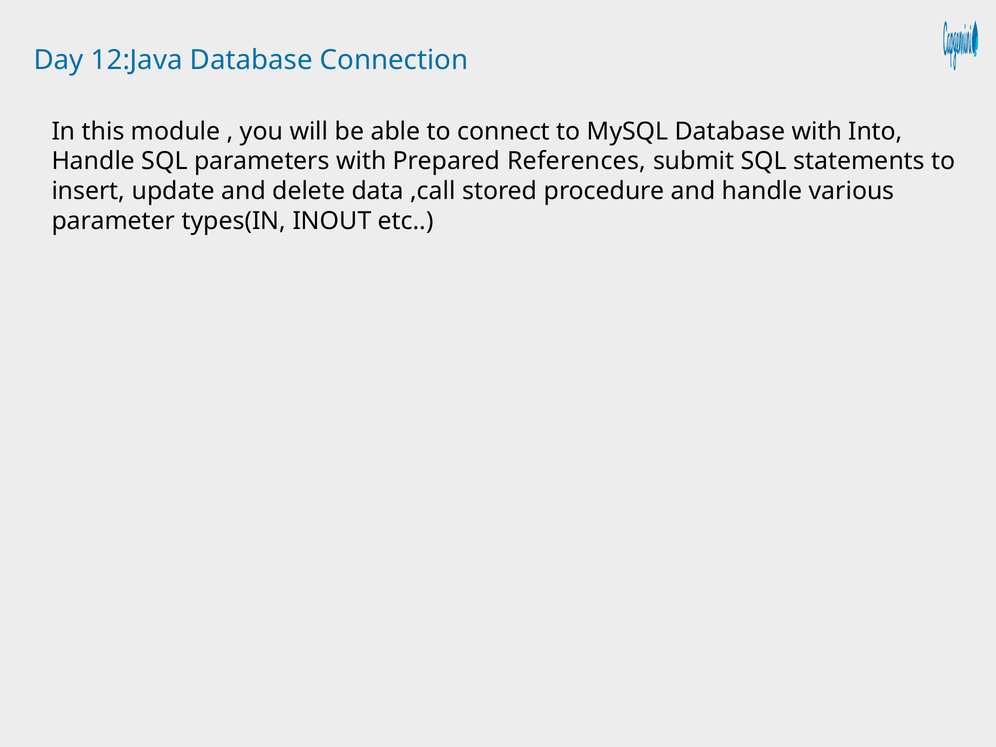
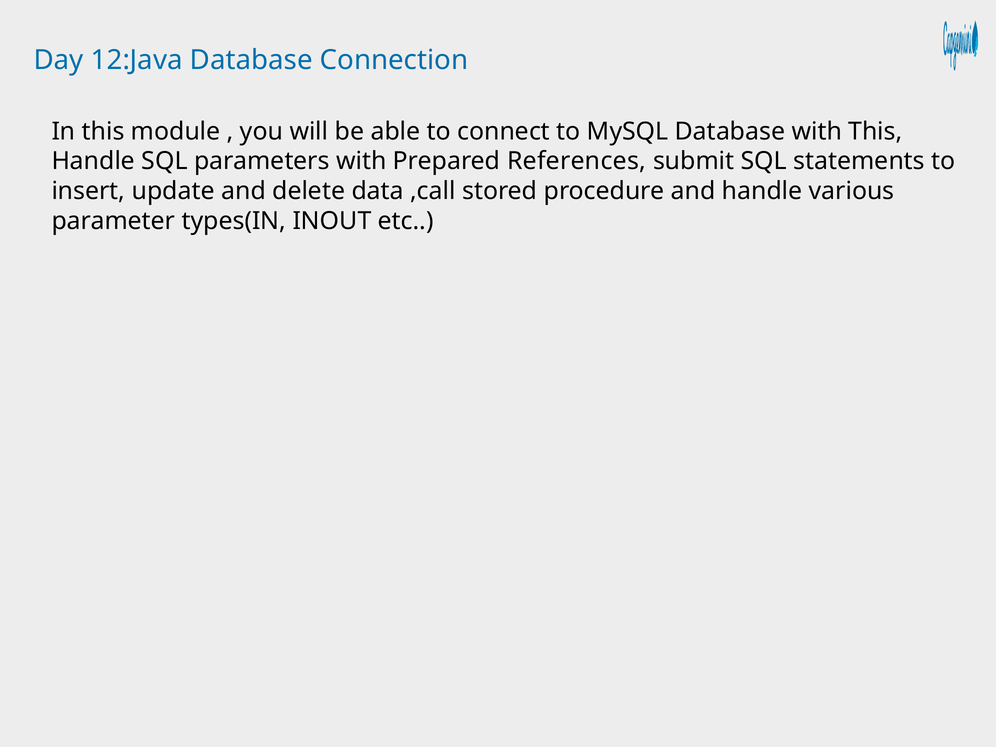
with Into: Into -> This (875, 131)
